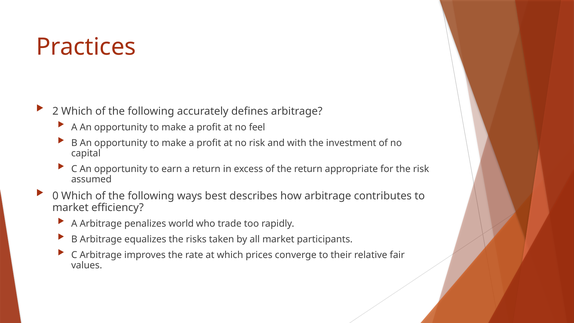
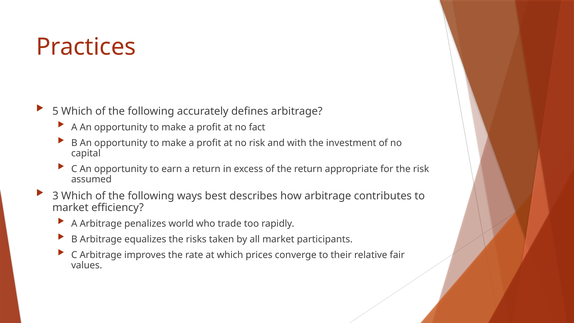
2: 2 -> 5 (55, 111)
feel: feel -> fact (257, 127)
0: 0 -> 3 (55, 196)
